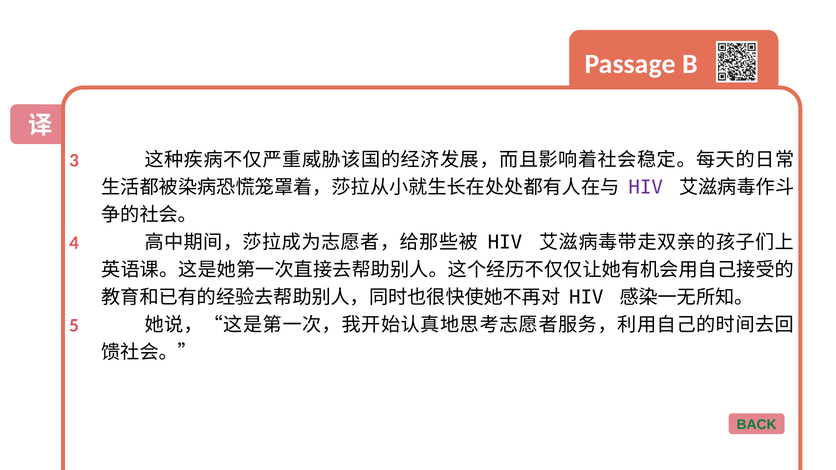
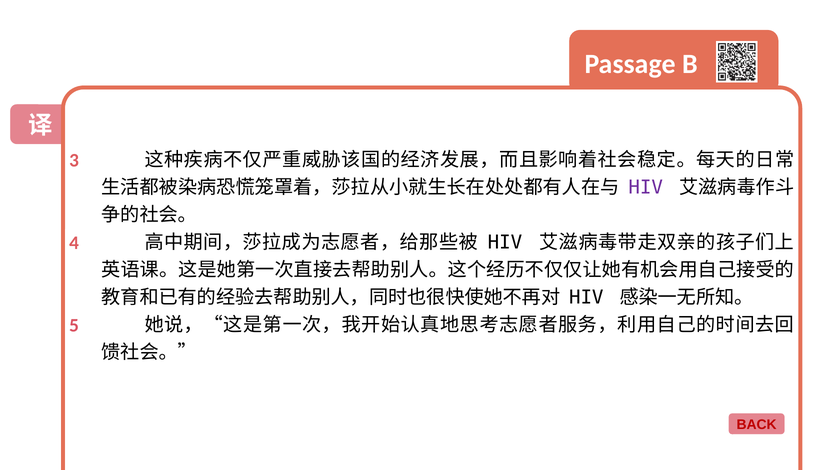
BACK colour: green -> red (757, 425)
